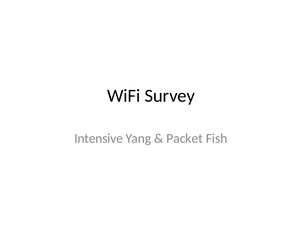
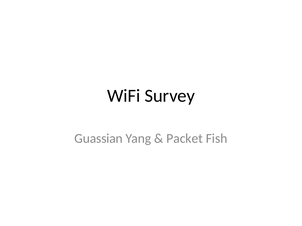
Intensive: Intensive -> Guassian (99, 139)
